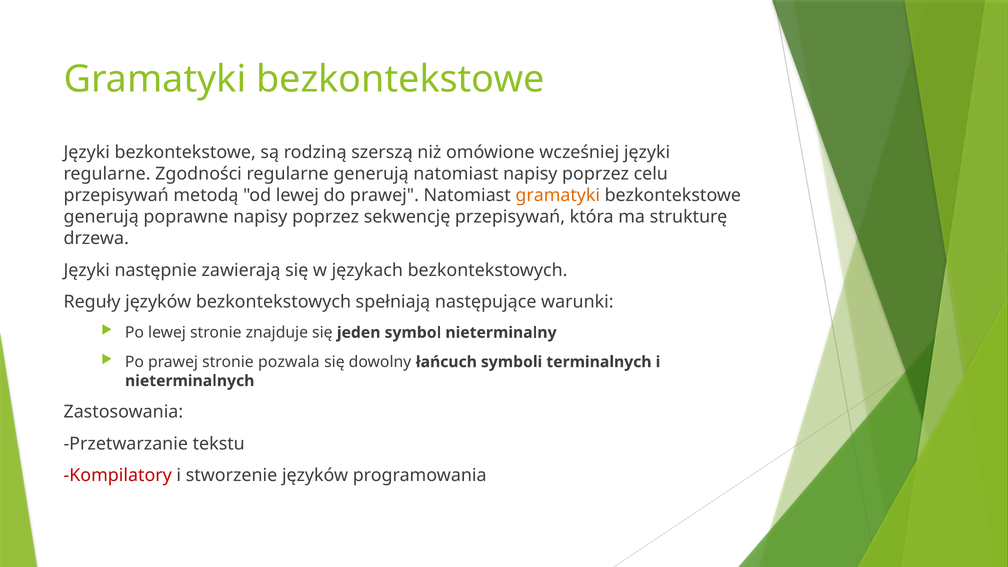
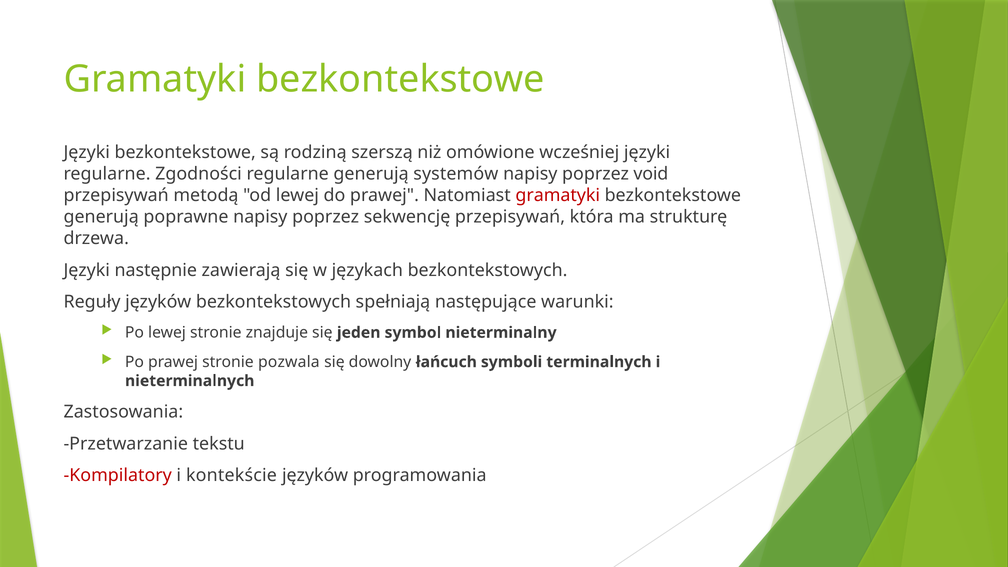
generują natomiast: natomiast -> systemów (456, 174)
celu: celu -> void (651, 174)
gramatyki colour: orange -> red (558, 195)
stworzenie: stworzenie -> kontekście (231, 476)
